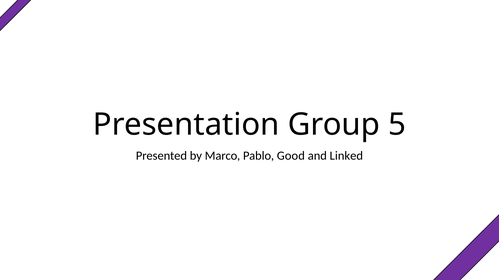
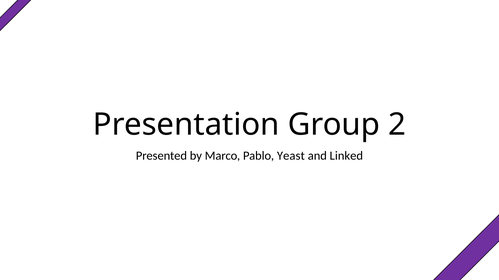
5: 5 -> 2 (397, 125)
Good: Good -> Yeast (291, 156)
